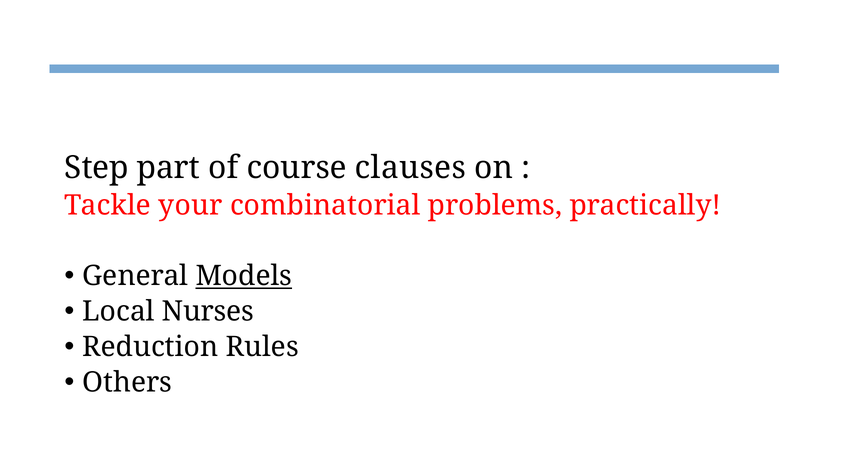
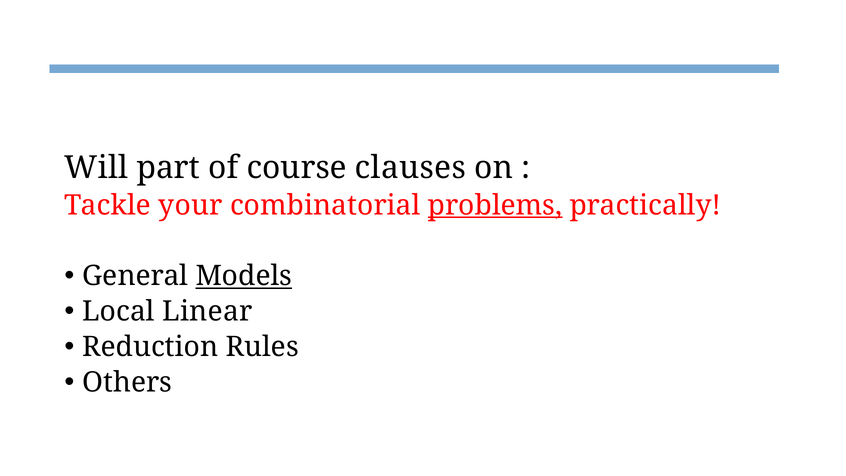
Step: Step -> Will (96, 168)
problems underline: none -> present (495, 205)
Nurses: Nurses -> Linear (208, 311)
